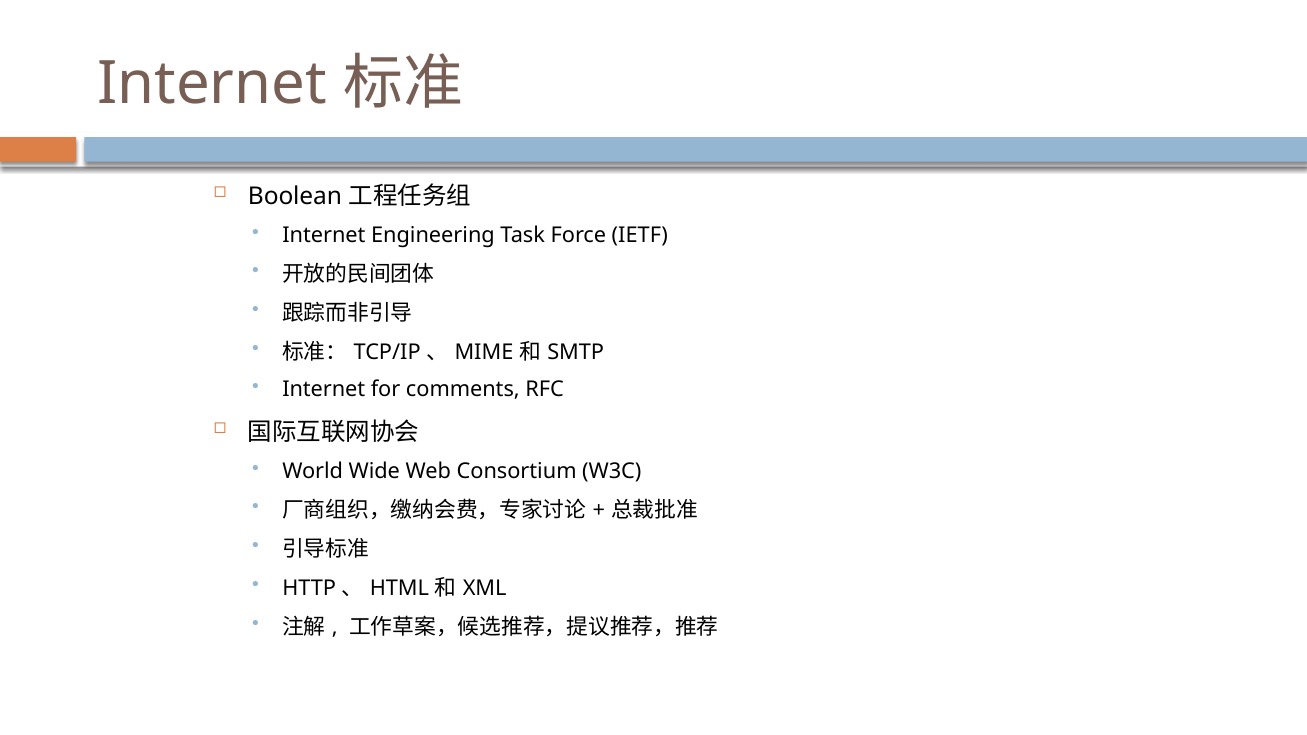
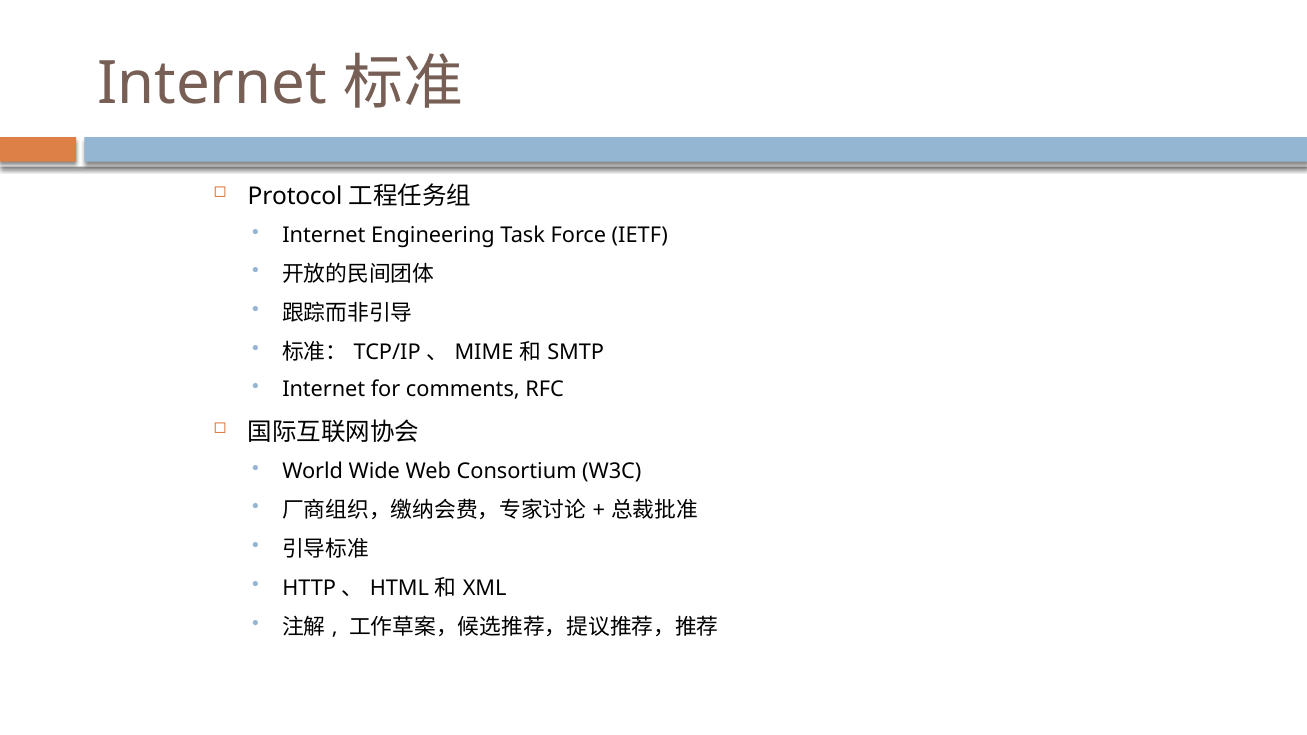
Boolean: Boolean -> Protocol (295, 197)
